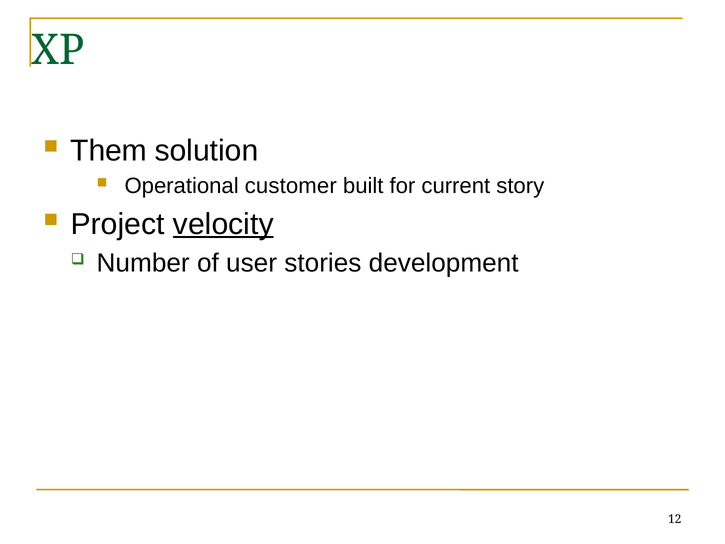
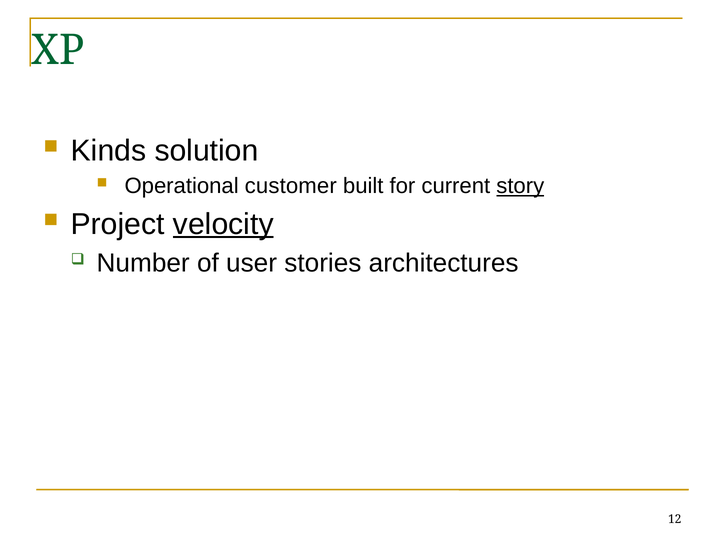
Them: Them -> Kinds (108, 151)
story underline: none -> present (520, 186)
development: development -> architectures (444, 263)
